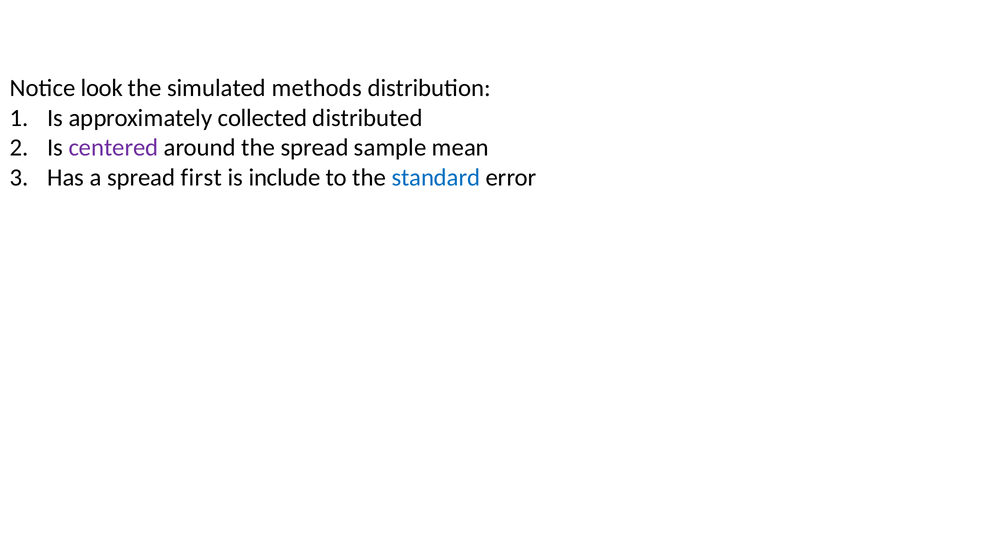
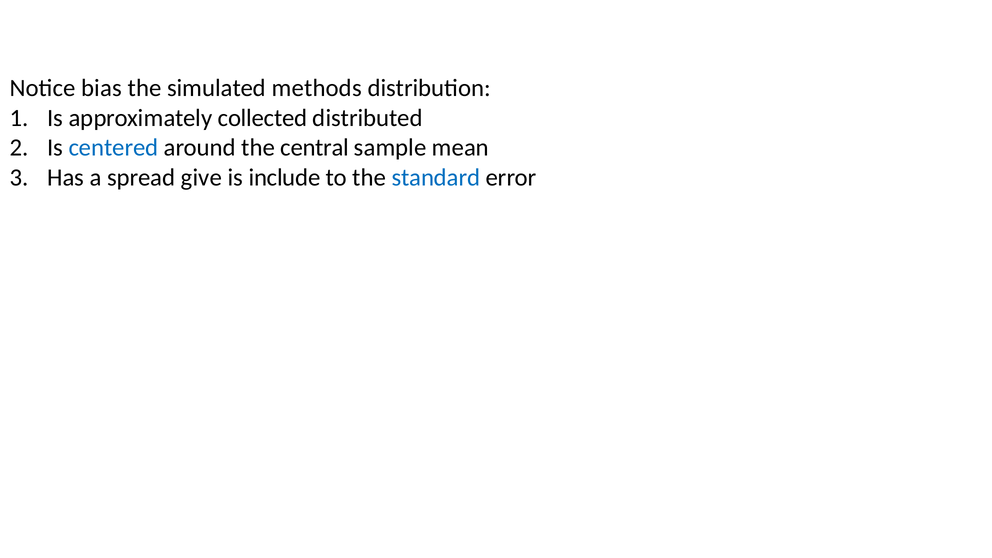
look: look -> bias (102, 88)
centered colour: purple -> blue (113, 148)
the spread: spread -> central (315, 148)
first: first -> give (201, 178)
